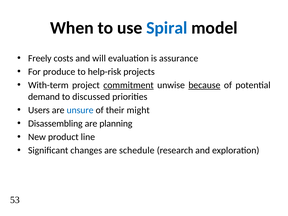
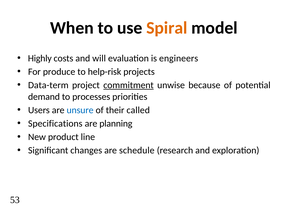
Spiral colour: blue -> orange (167, 28)
Freely: Freely -> Highly (40, 58)
assurance: assurance -> engineers (179, 58)
With-term: With-term -> Data-term (48, 85)
because underline: present -> none (204, 85)
discussed: discussed -> processes (91, 97)
might: might -> called (138, 110)
Disassembling: Disassembling -> Specifications (55, 124)
